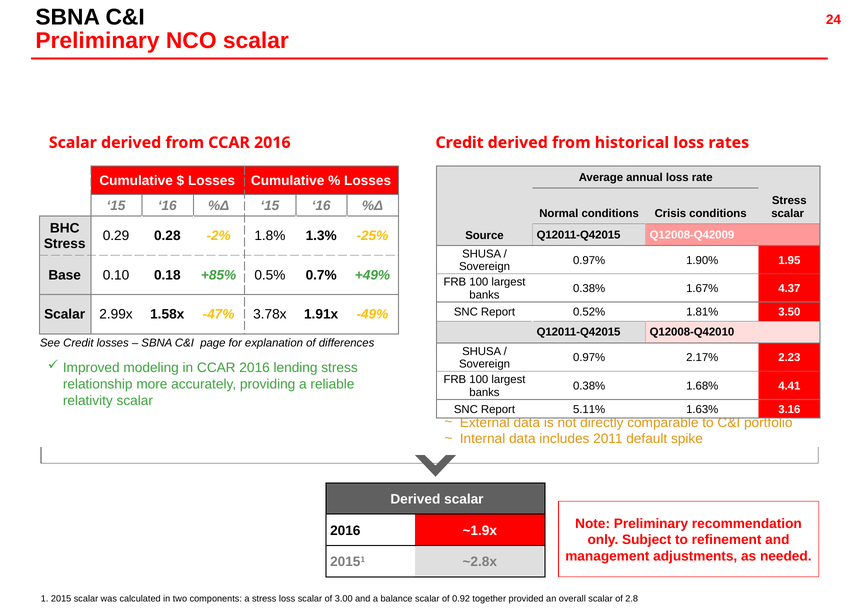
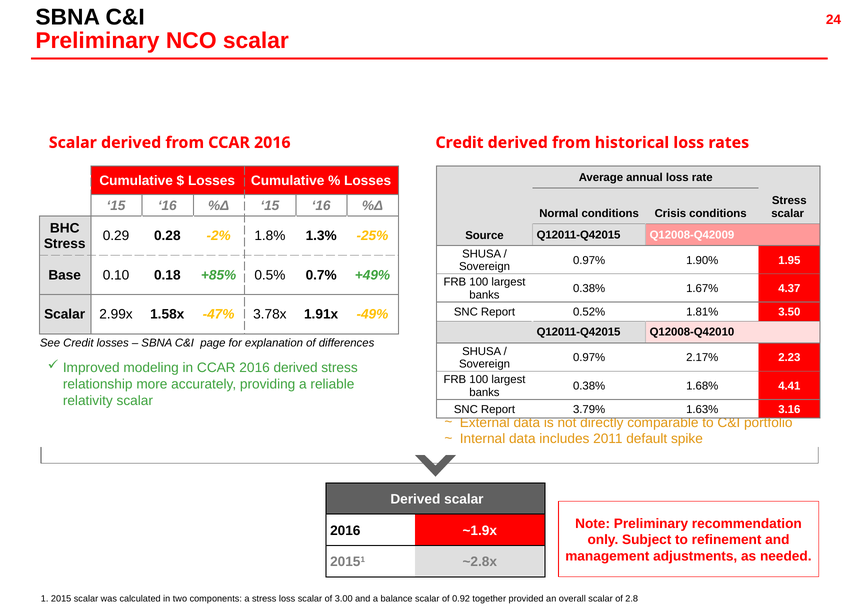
2016 lending: lending -> derived (296, 368)
5.11%: 5.11% -> 3.79% (589, 409)
